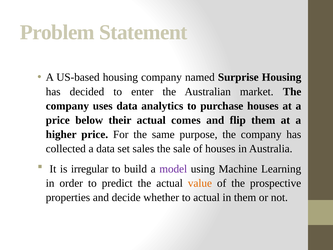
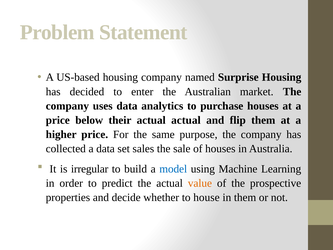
actual comes: comes -> actual (186, 120)
model colour: purple -> blue (173, 169)
to actual: actual -> house (206, 197)
